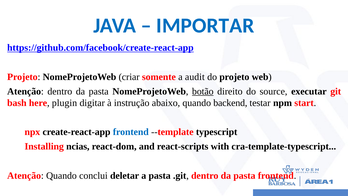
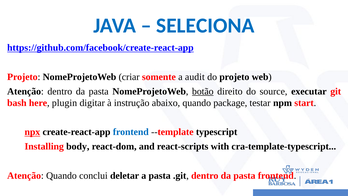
IMPORTAR: IMPORTAR -> SELECIONA (205, 26)
backend: backend -> package (230, 103)
npx underline: none -> present (32, 132)
ncias: ncias -> body (78, 146)
